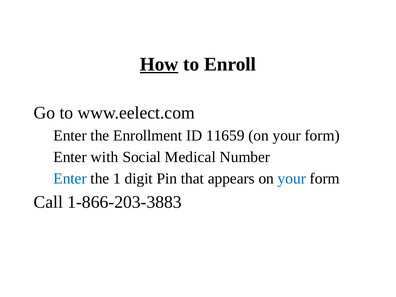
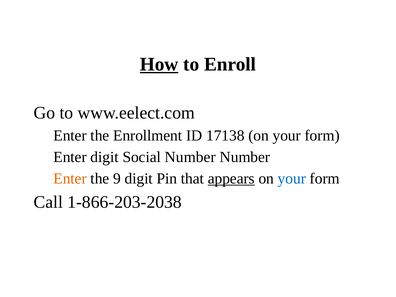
11659: 11659 -> 17138 (225, 135)
Enter with: with -> digit (105, 157)
Social Medical: Medical -> Number (190, 157)
Enter colour: blue -> orange (70, 179)
1: 1 -> 9 (117, 179)
appears underline: none -> present (231, 179)
1-866-203-3883: 1-866-203-3883 -> 1-866-203-2038 (125, 202)
